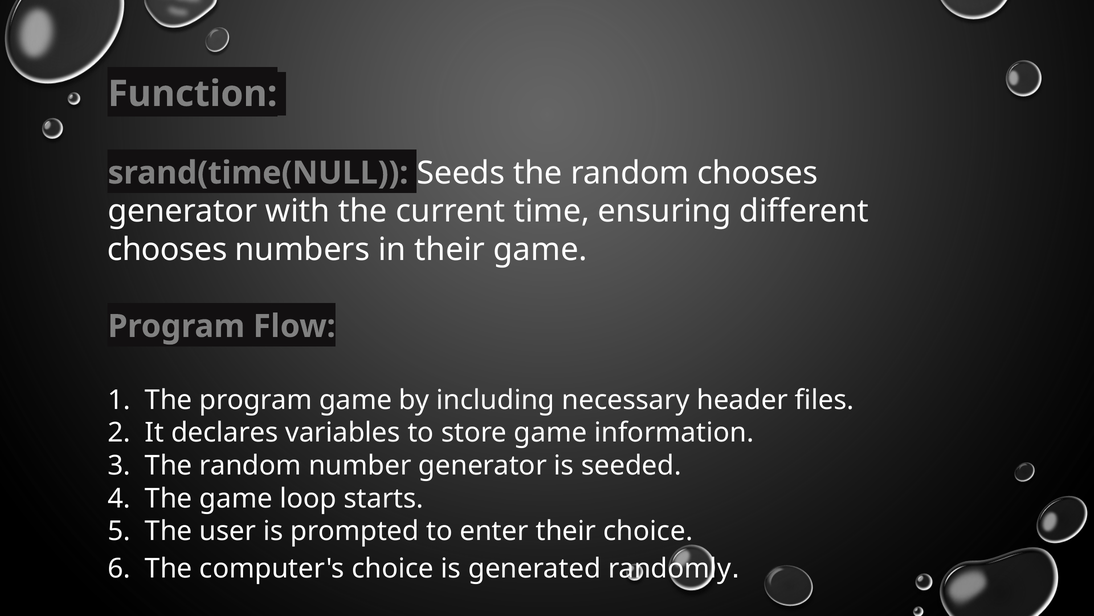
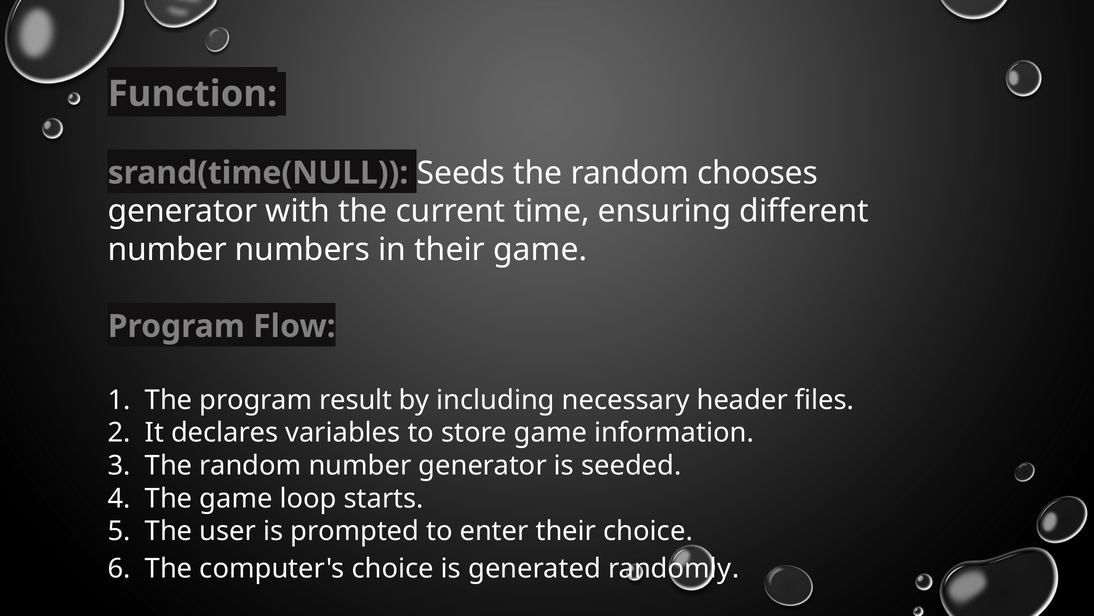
chooses: chooses -> number (167, 249)
program game: game -> result (356, 400)
